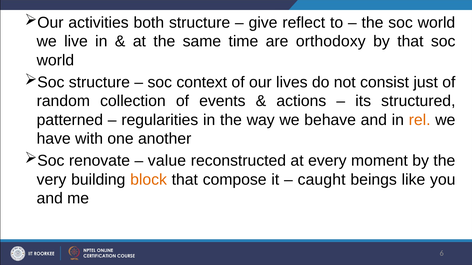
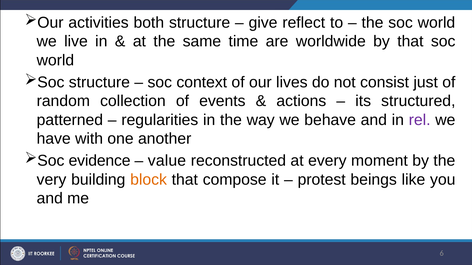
orthodoxy: orthodoxy -> worldwide (331, 41)
rel colour: orange -> purple (420, 120)
renovate: renovate -> evidence (100, 161)
caught: caught -> protest (322, 180)
